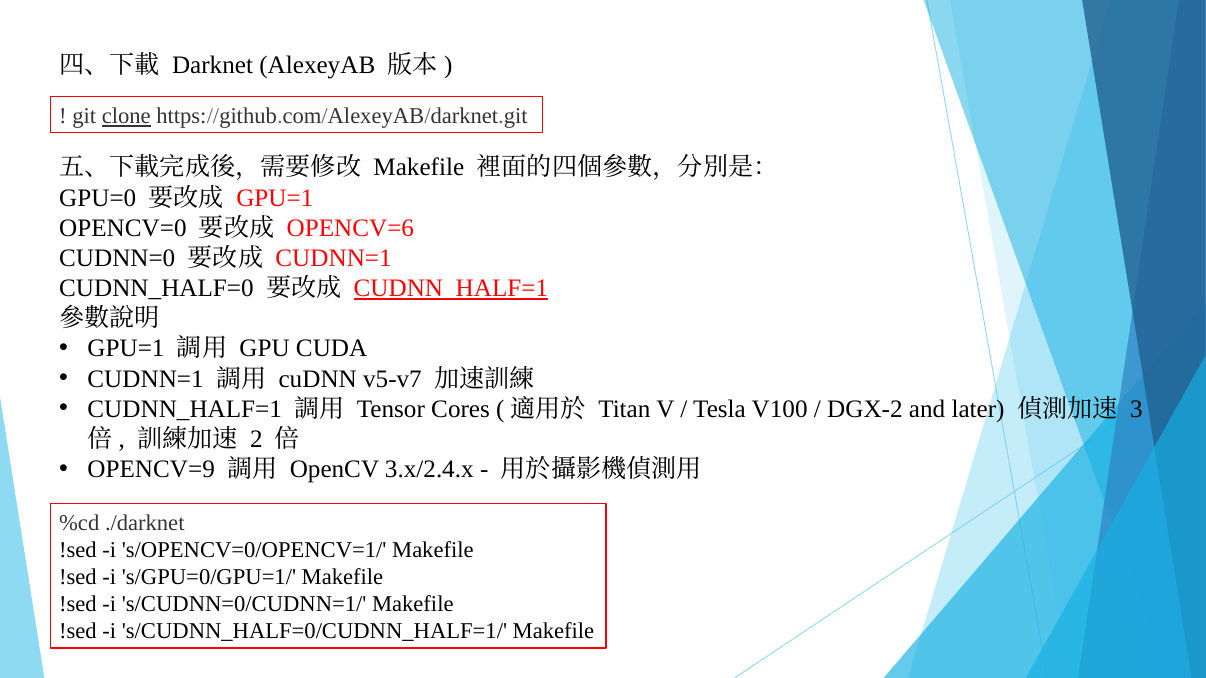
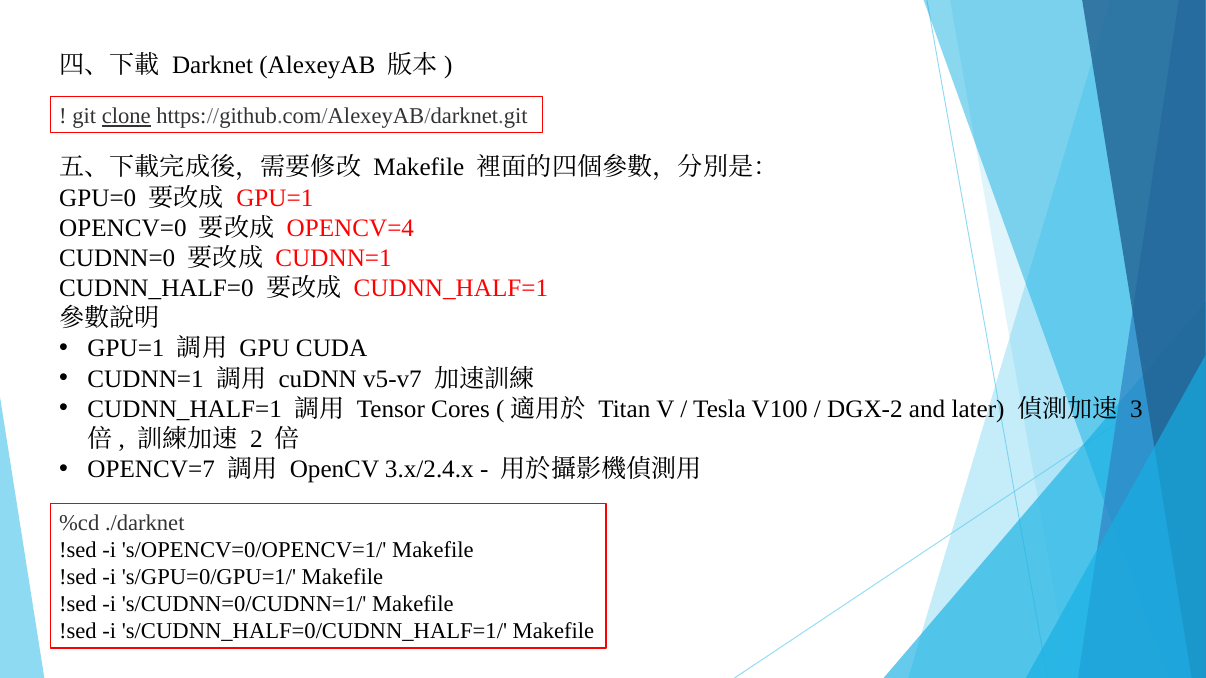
OPENCV=6: OPENCV=6 -> OPENCV=4 (350, 228)
CUDNN_HALF=1 underline: present -> none (451, 288)
OPENCV=9: OPENCV=9 -> OPENCV=7 (151, 469)
